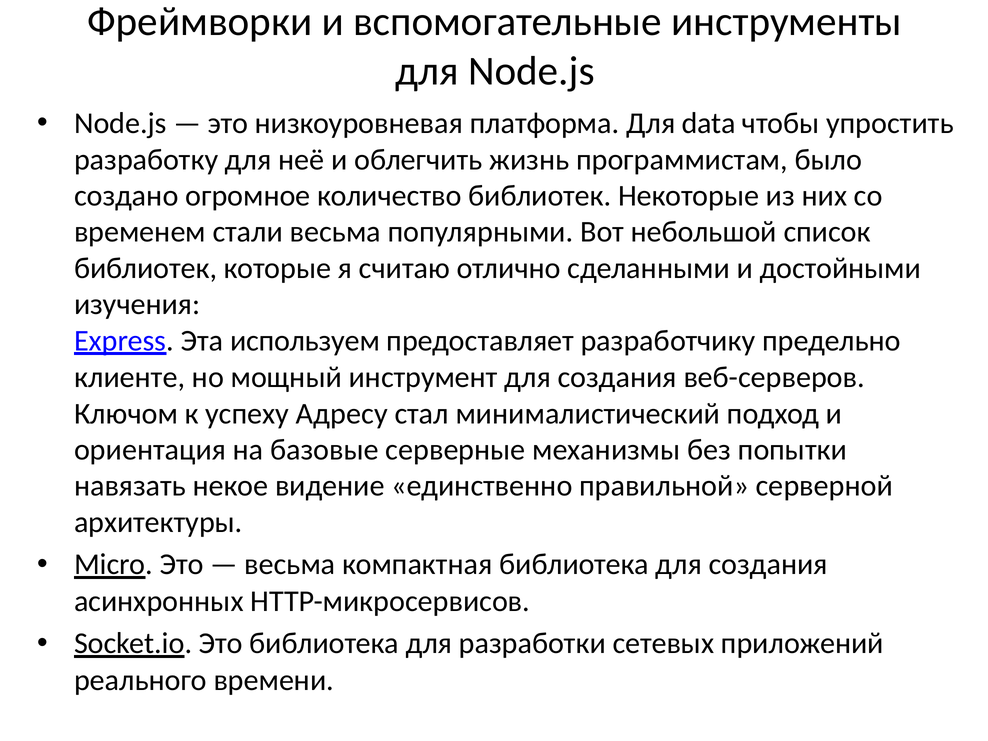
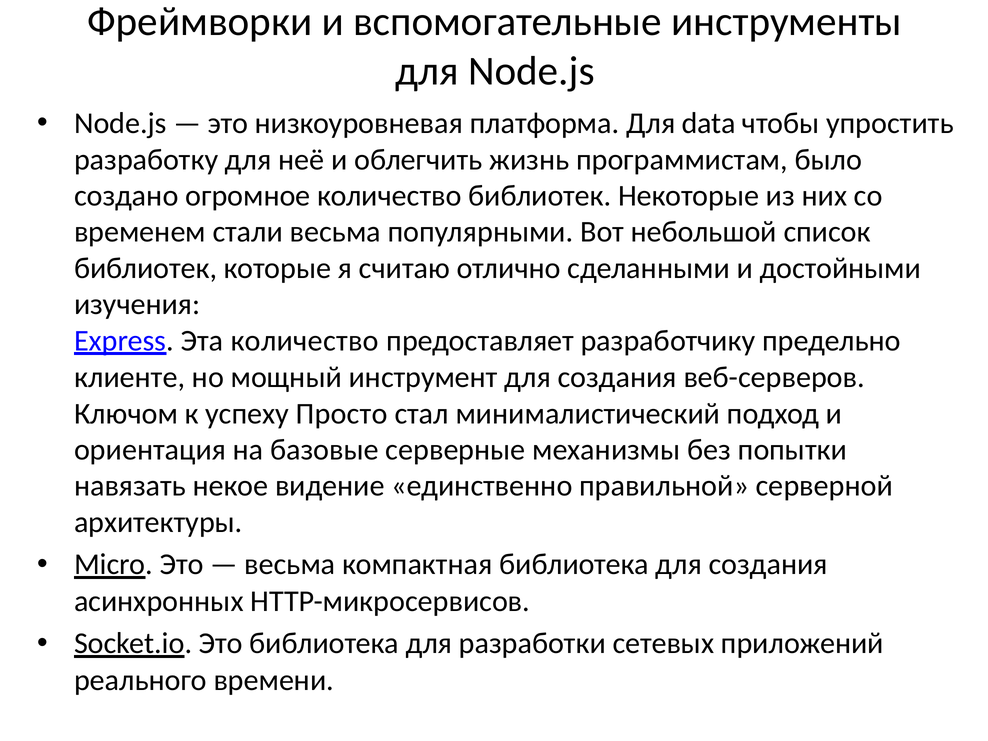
Эта используем: используем -> количество (305, 341)
Адресу: Адресу -> Просто (342, 414)
